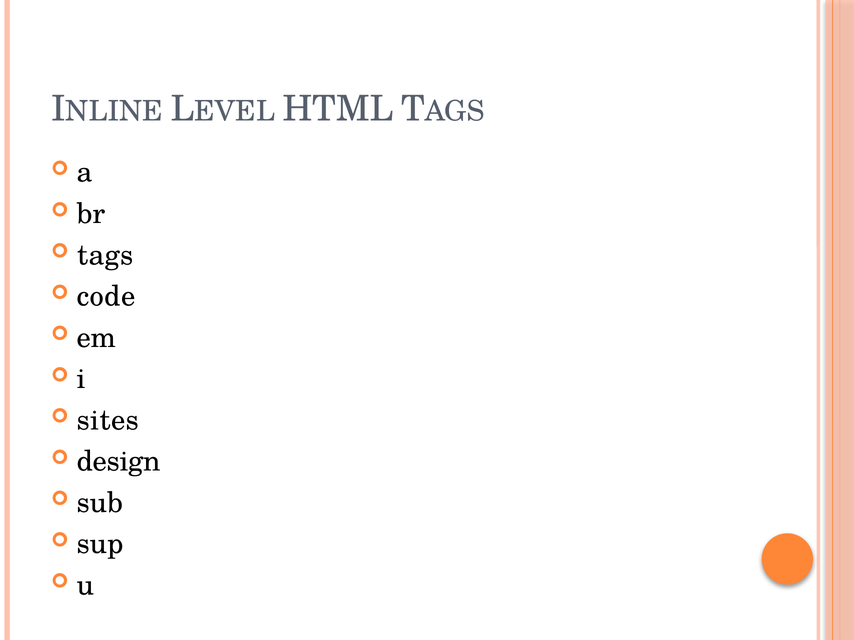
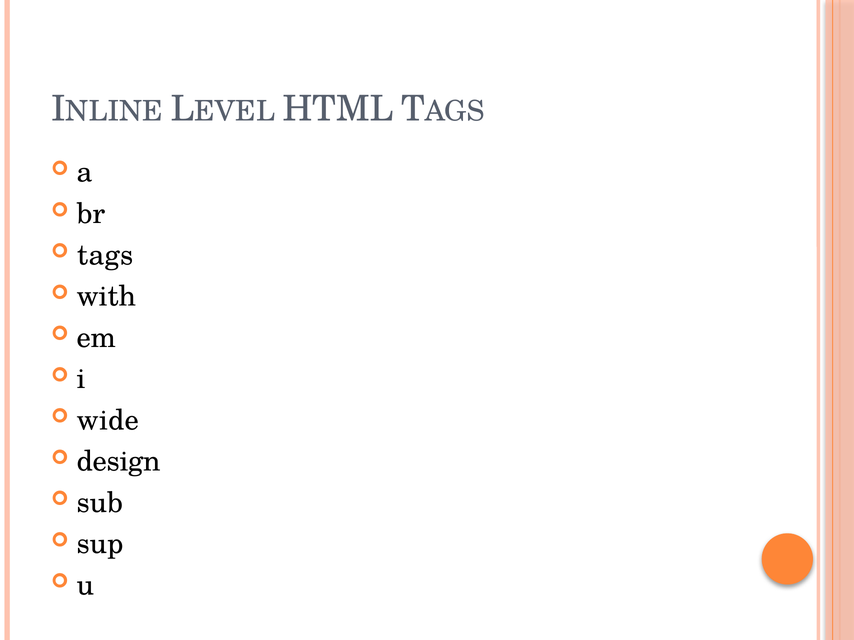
code: code -> with (106, 297)
sites: sites -> wide (108, 420)
